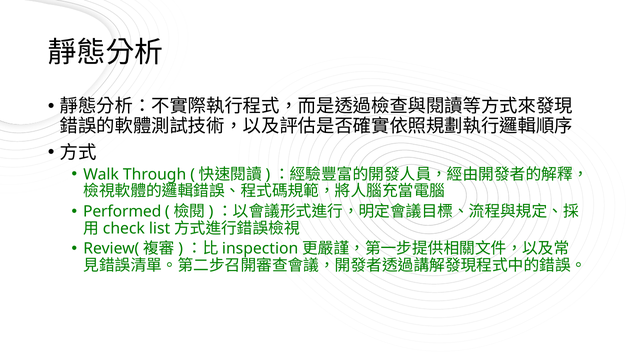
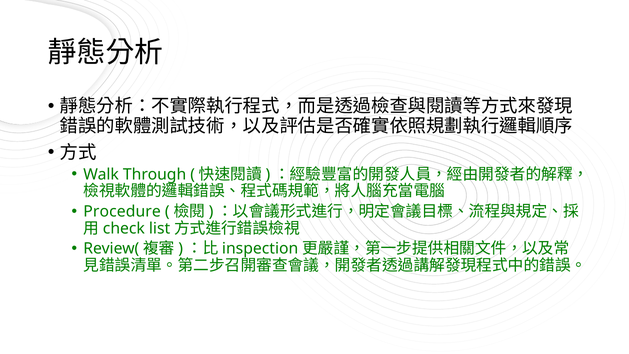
Performed: Performed -> Procedure (122, 211)
